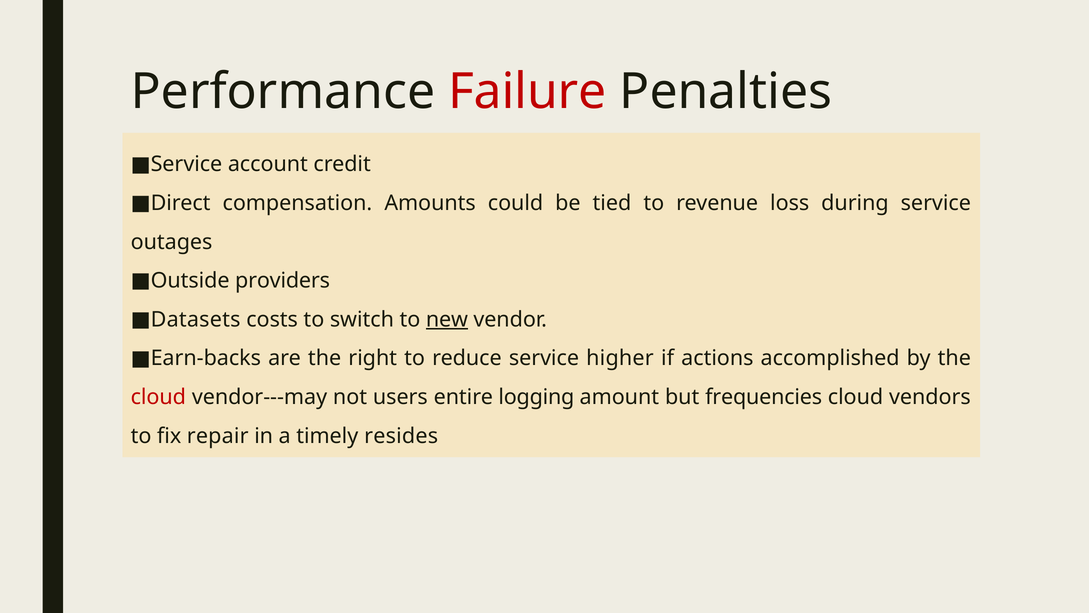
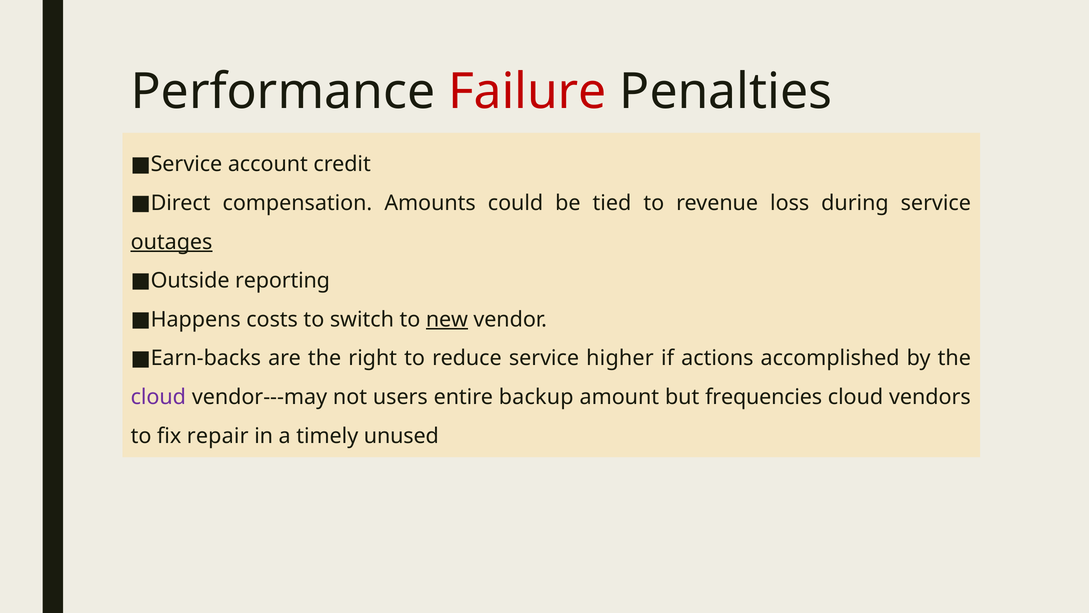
outages underline: none -> present (172, 242)
providers: providers -> reporting (283, 281)
Datasets: Datasets -> Happens (196, 319)
cloud colour: red -> purple (158, 397)
logging: logging -> backup (536, 397)
resides: resides -> unused (401, 436)
